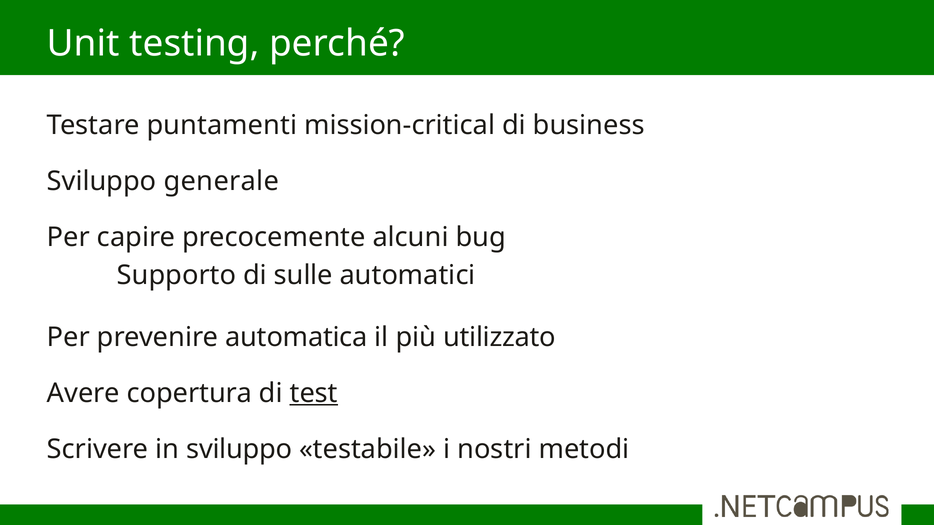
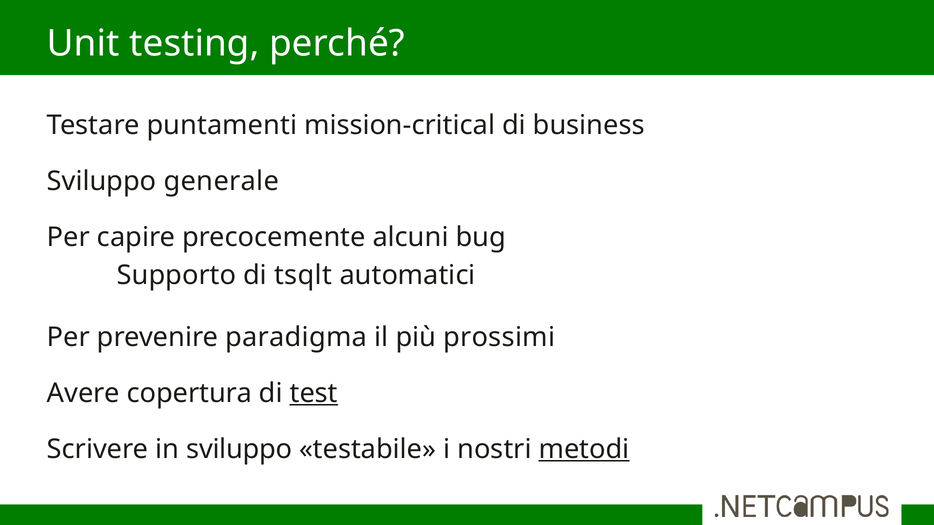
sulle: sulle -> tsqlt (303, 276)
automatica: automatica -> paradigma (296, 338)
utilizzato: utilizzato -> prossimi (499, 338)
metodi underline: none -> present (584, 449)
